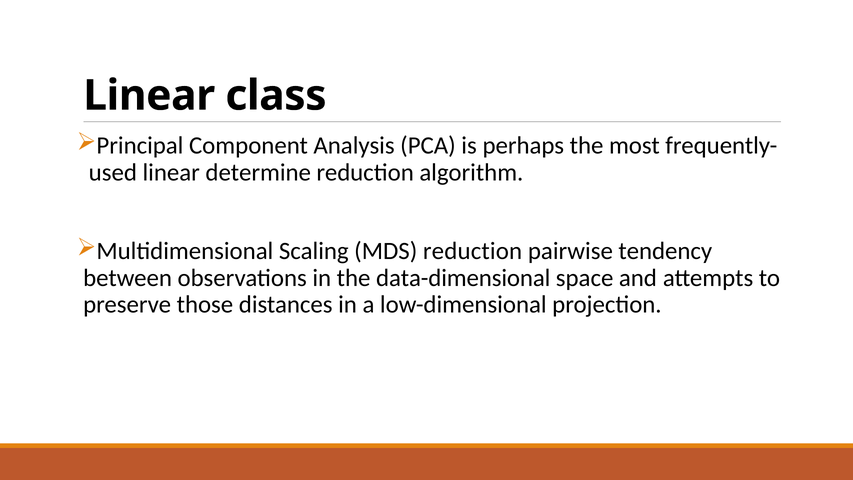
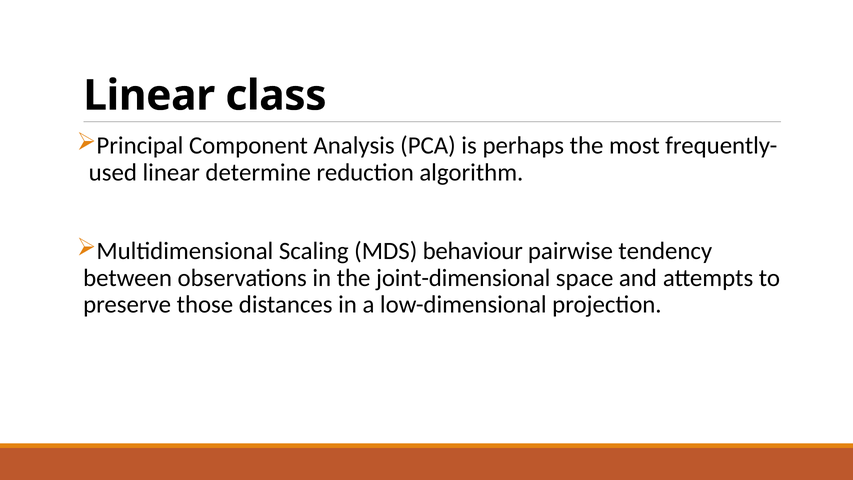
MDS reduction: reduction -> behaviour (473, 251)
data-dimensional: data-dimensional -> joint-dimensional (463, 278)
